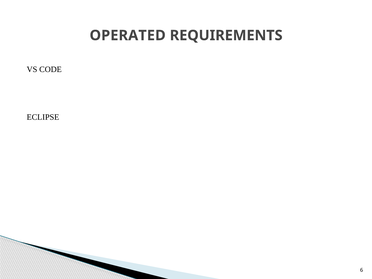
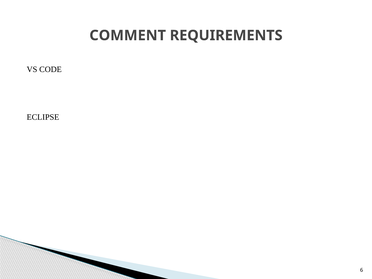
OPERATED: OPERATED -> COMMENT (128, 35)
